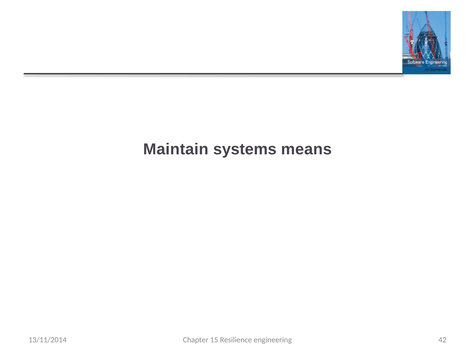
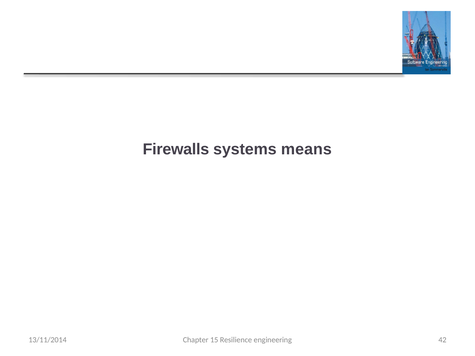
Maintain: Maintain -> Firewalls (176, 149)
